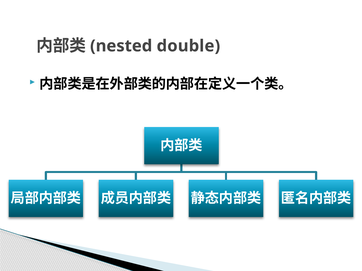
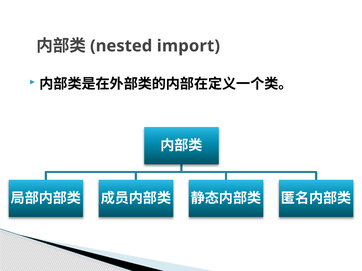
double: double -> import (188, 46)
